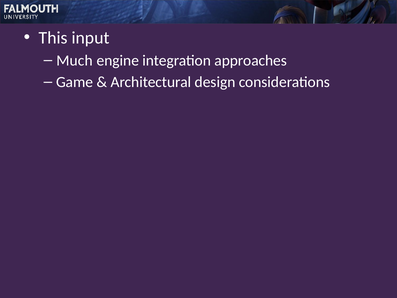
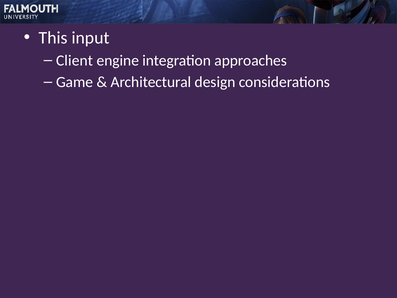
Much: Much -> Client (75, 60)
